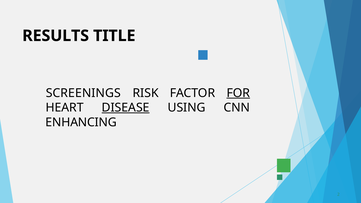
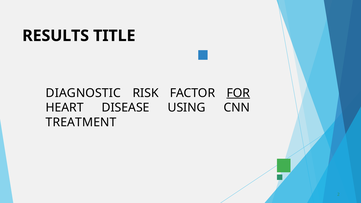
SCREENINGS: SCREENINGS -> DIAGNOSTIC (83, 93)
DISEASE underline: present -> none (126, 108)
ENHANCING: ENHANCING -> TREATMENT (81, 122)
